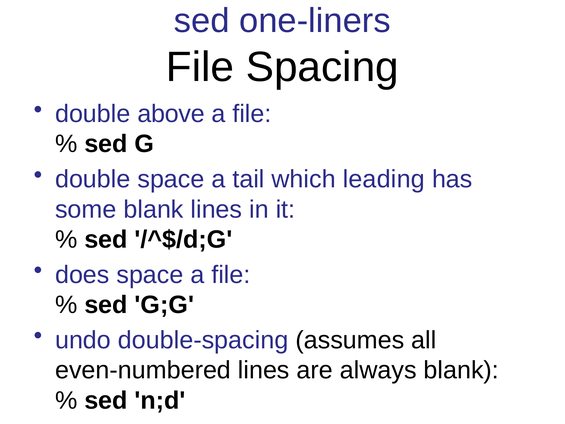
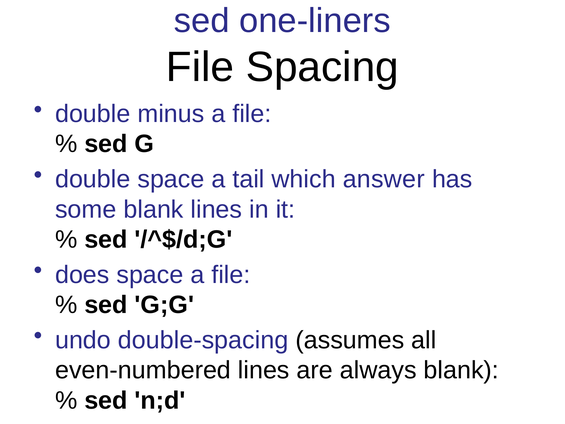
above: above -> minus (171, 114)
leading: leading -> answer (384, 179)
